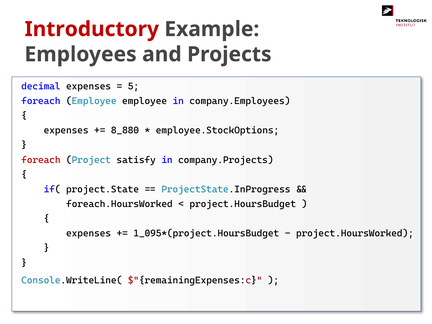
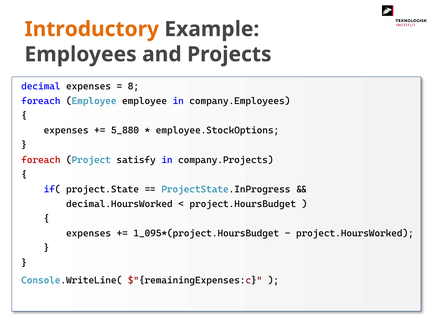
Introductory colour: red -> orange (92, 29)
5: 5 -> 8 (133, 86)
8_880: 8_880 -> 5_880 (125, 130)
foreach.HoursWorked: foreach.HoursWorked -> decimal.HoursWorked (119, 204)
